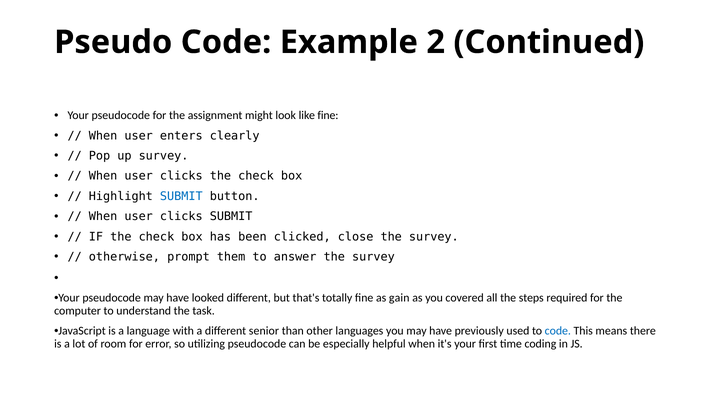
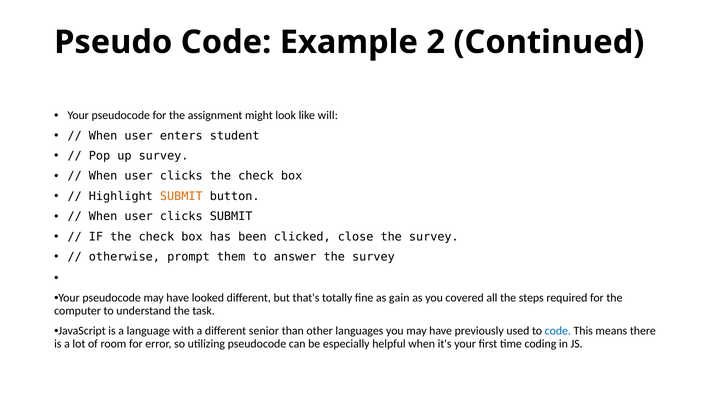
like fine: fine -> will (328, 115)
clearly: clearly -> student (235, 136)
SUBMIT colour: blue -> orange (181, 196)
